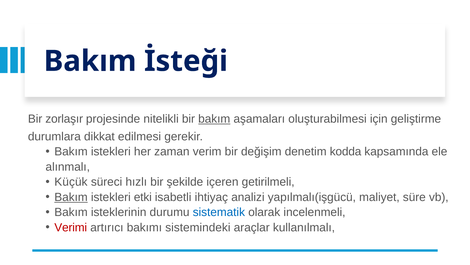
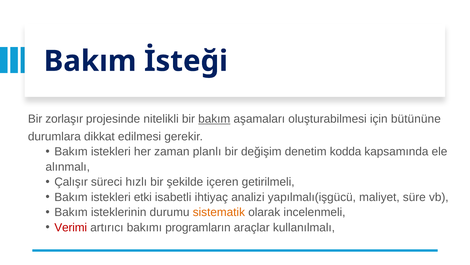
geliştirme: geliştirme -> bütününe (416, 119)
verim: verim -> planlı (207, 151)
Küçük: Küçük -> Çalışır (71, 182)
Bakım underline: present -> none (71, 197)
sistematik colour: blue -> orange (219, 212)
sistemindeki: sistemindeki -> programların (198, 227)
